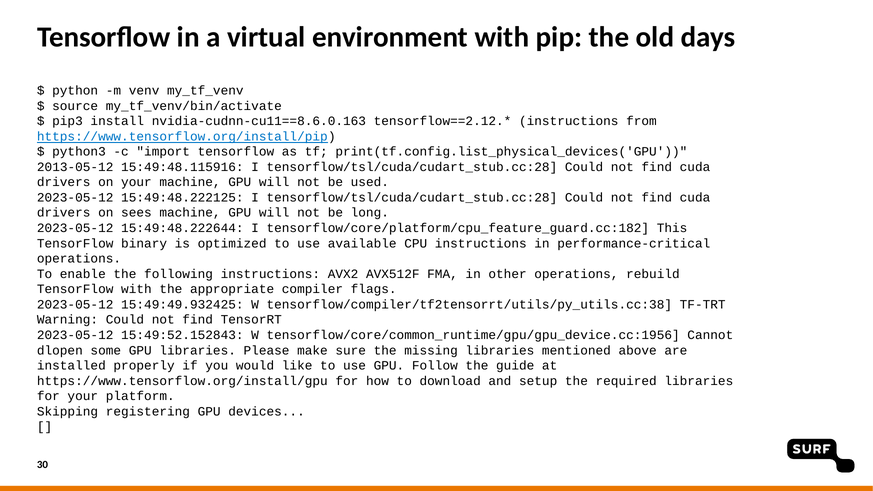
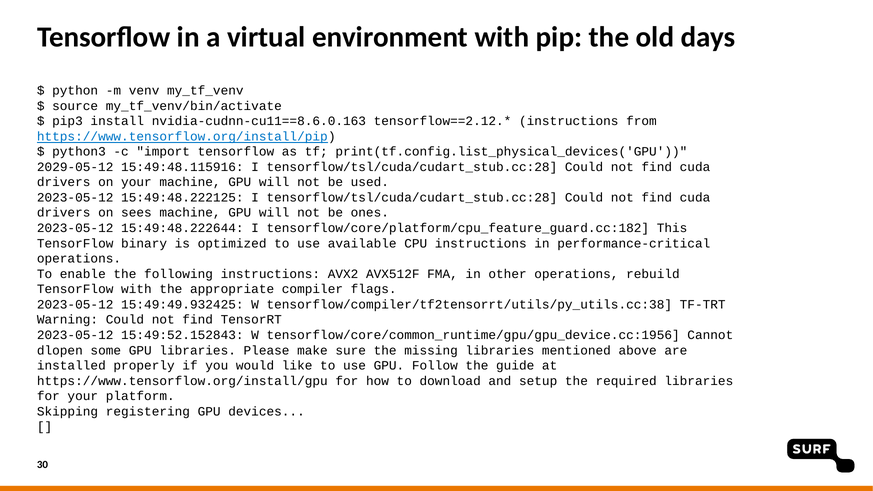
2013-05-12: 2013-05-12 -> 2029-05-12 (75, 167)
long: long -> ones (370, 213)
